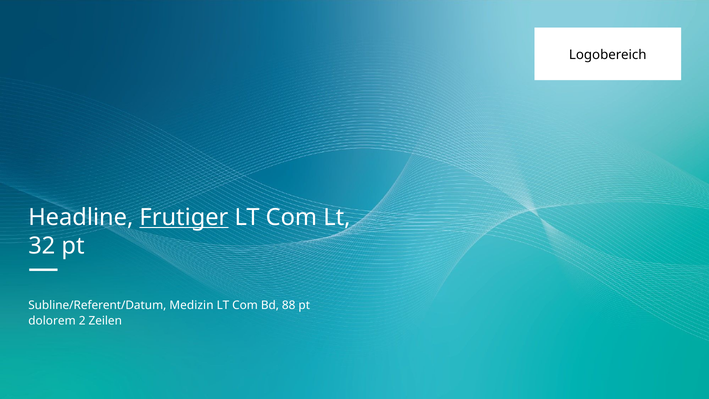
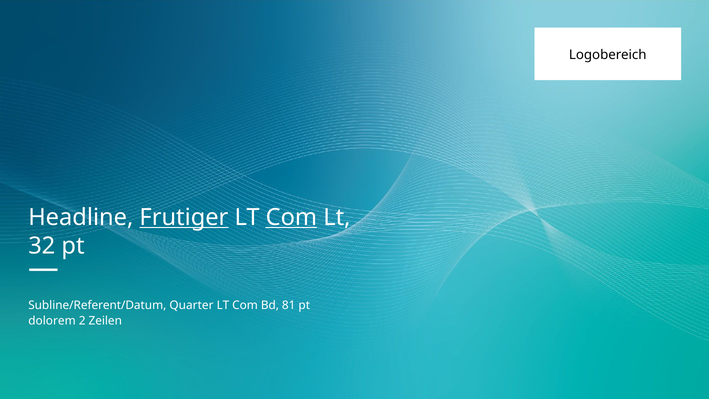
Com underline: none -> present (291, 217)
Medizin: Medizin -> Quarter (191, 305)
88: 88 -> 81 (289, 305)
